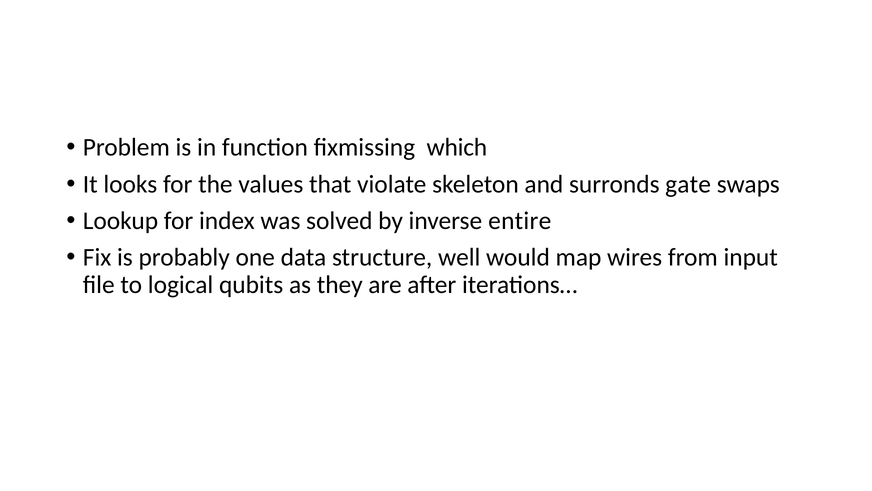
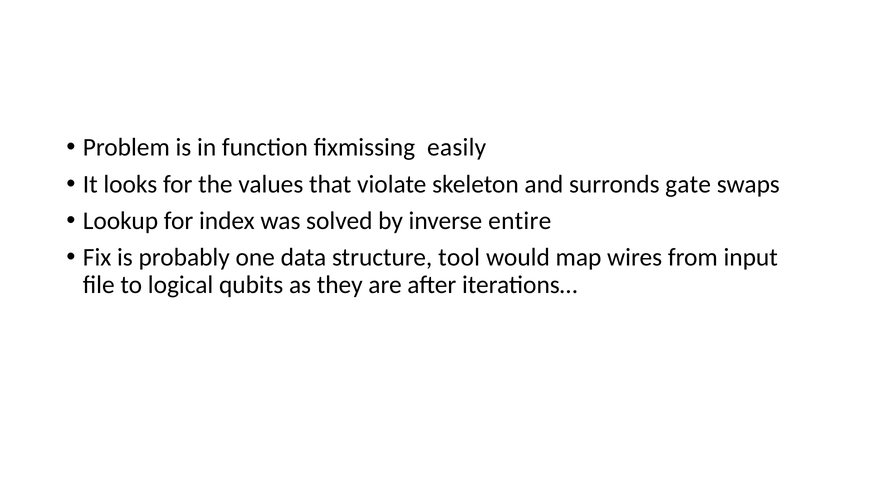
which: which -> easily (457, 147)
well: well -> tool (459, 257)
